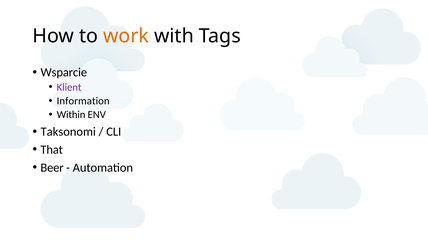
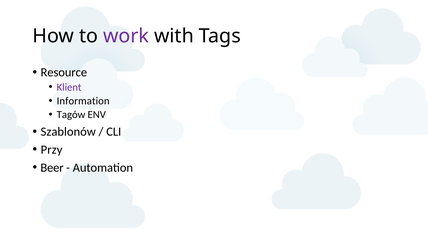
work colour: orange -> purple (126, 36)
Wsparcie: Wsparcie -> Resource (64, 72)
Within: Within -> Tagów (71, 115)
Taksonomi: Taksonomi -> Szablonów (68, 132)
That: That -> Przy (52, 150)
